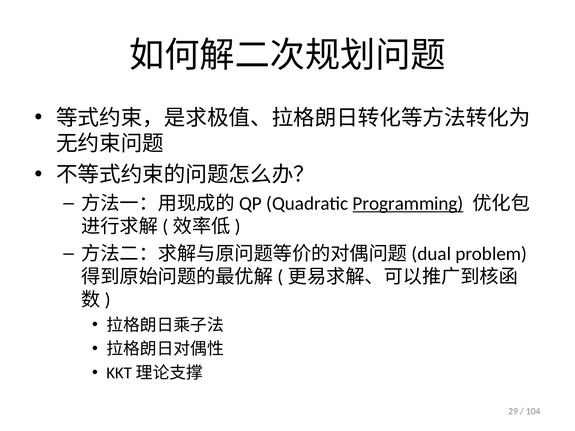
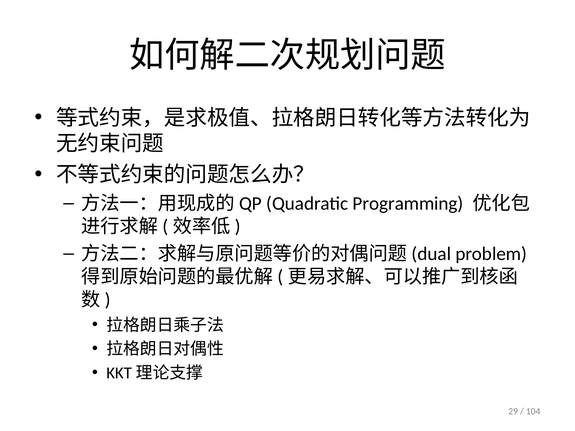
Programming underline: present -> none (408, 204)
